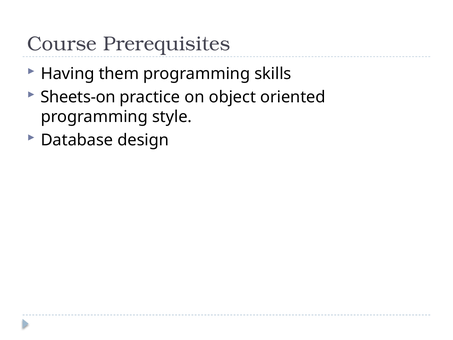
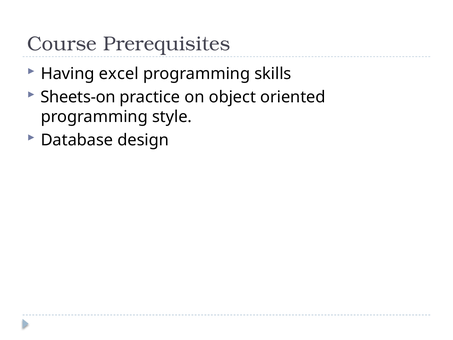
them: them -> excel (119, 74)
